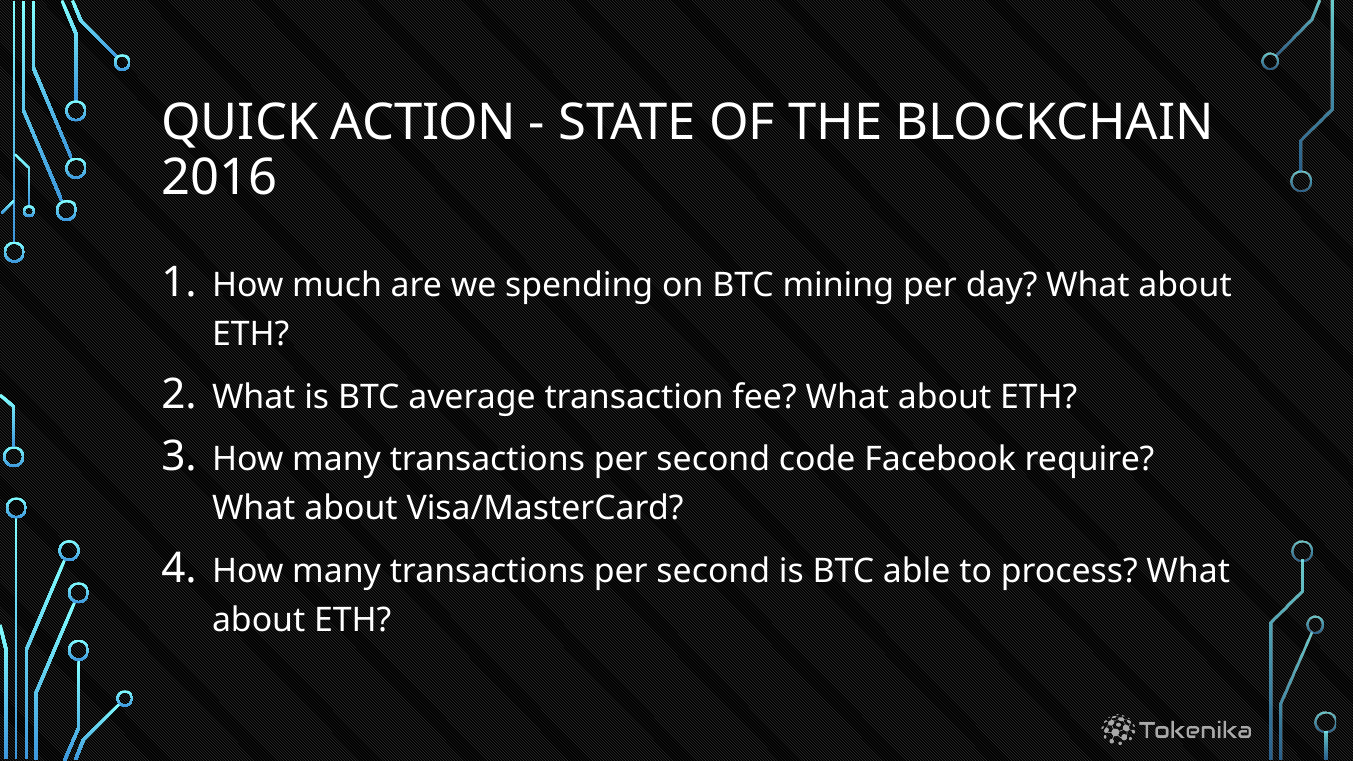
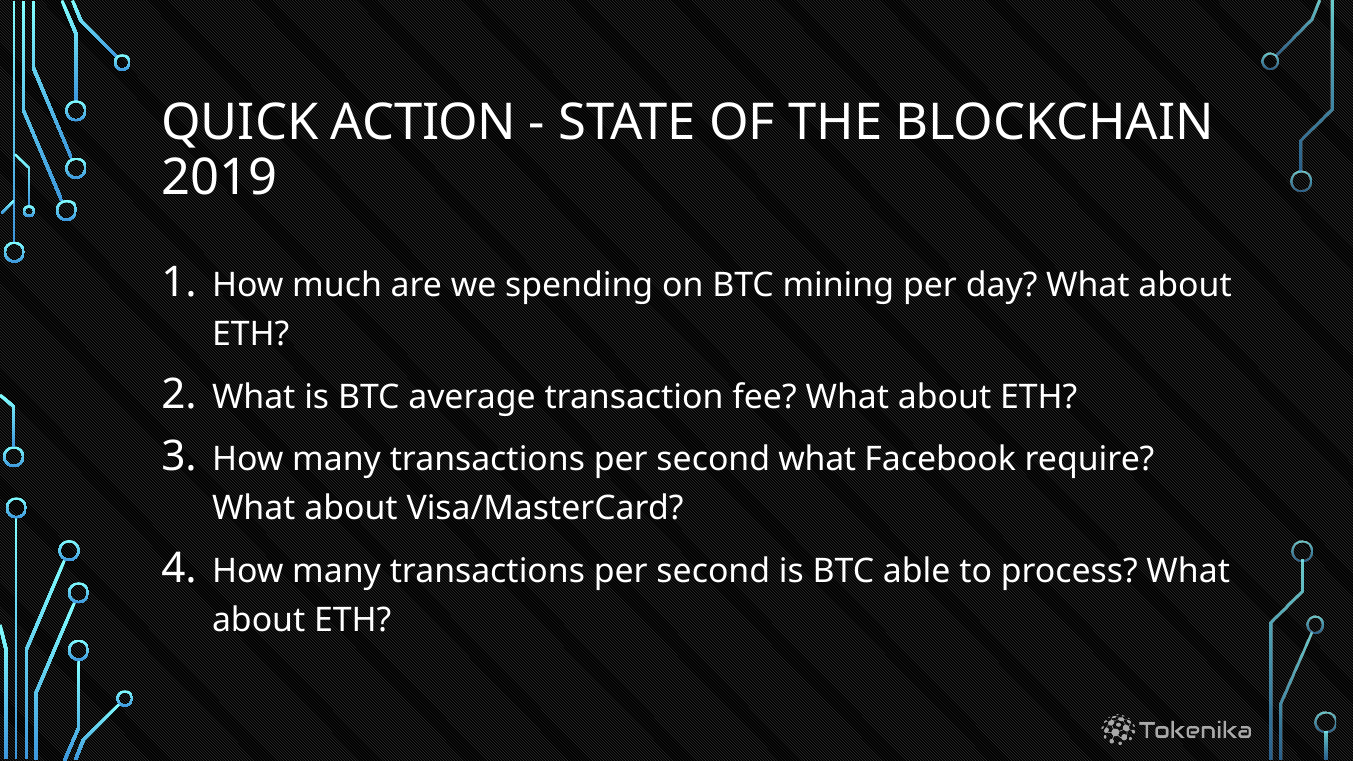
2016: 2016 -> 2019 (219, 178)
second code: code -> what (817, 460)
